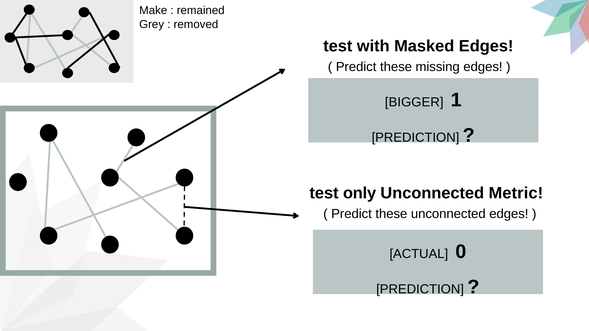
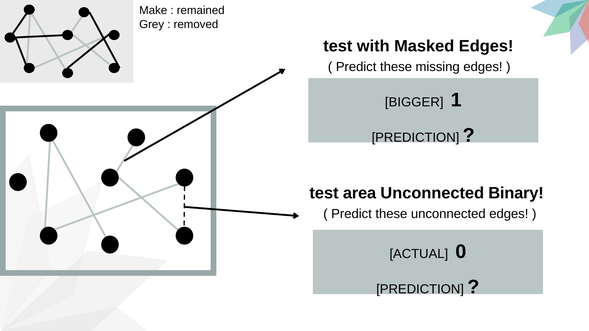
only: only -> area (360, 193)
Metric: Metric -> Binary (516, 193)
